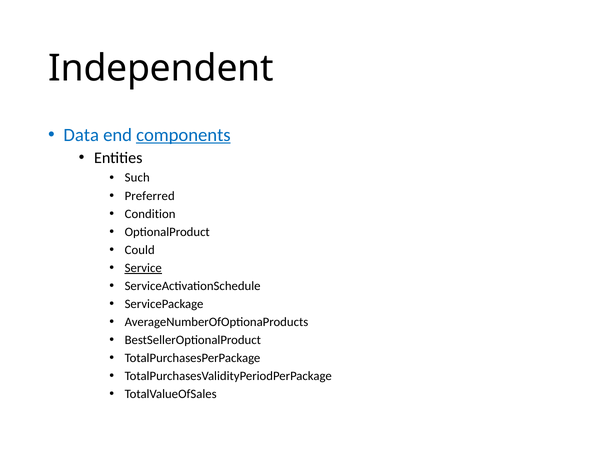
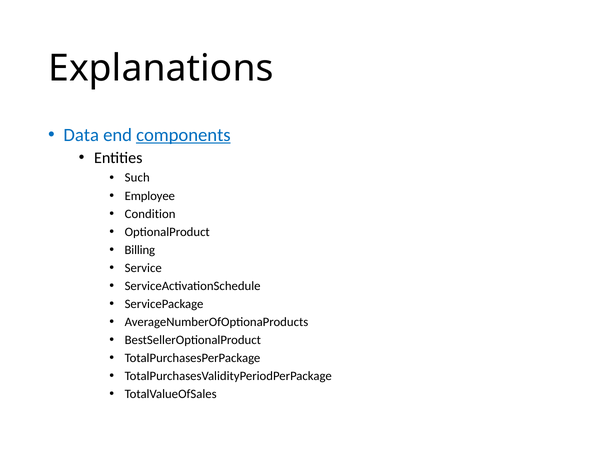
Independent: Independent -> Explanations (161, 69)
Preferred: Preferred -> Employee (150, 196)
Could: Could -> Billing (140, 250)
Service underline: present -> none (143, 268)
